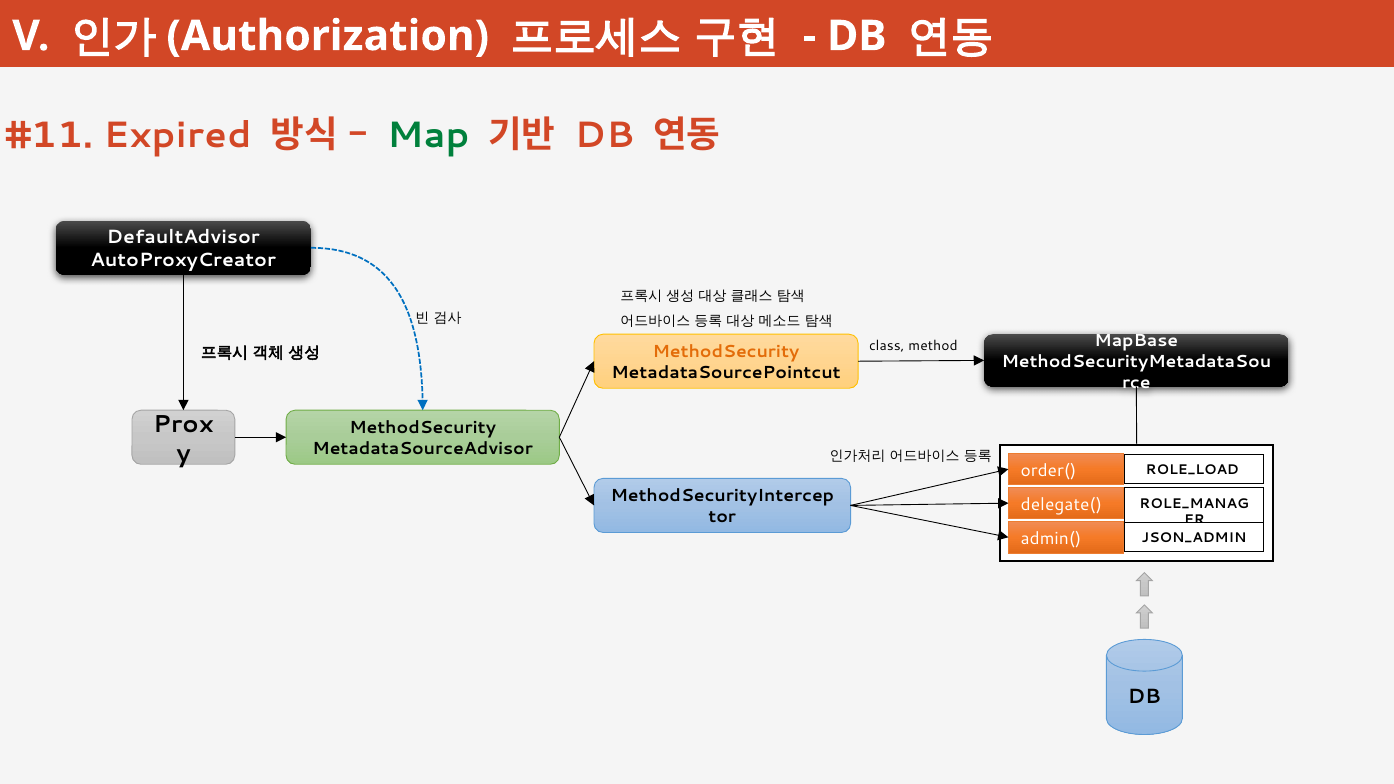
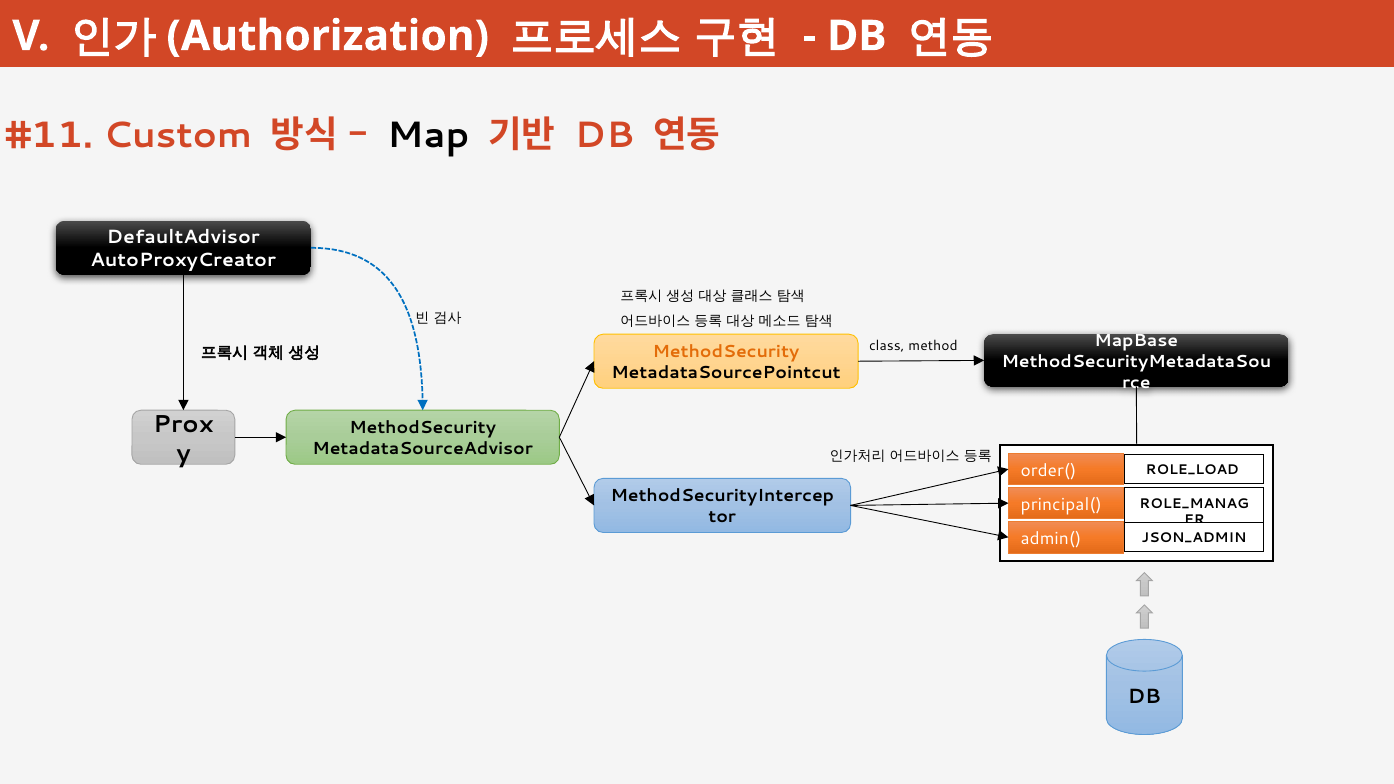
Expired: Expired -> Custom (178, 135)
Map colour: green -> black (428, 135)
delegate(: delegate( -> principal( (1061, 504)
